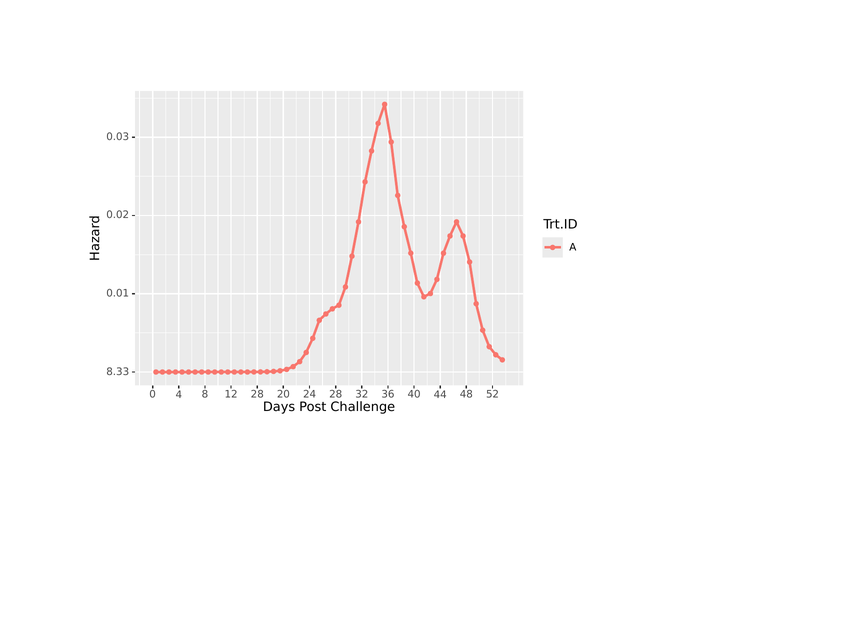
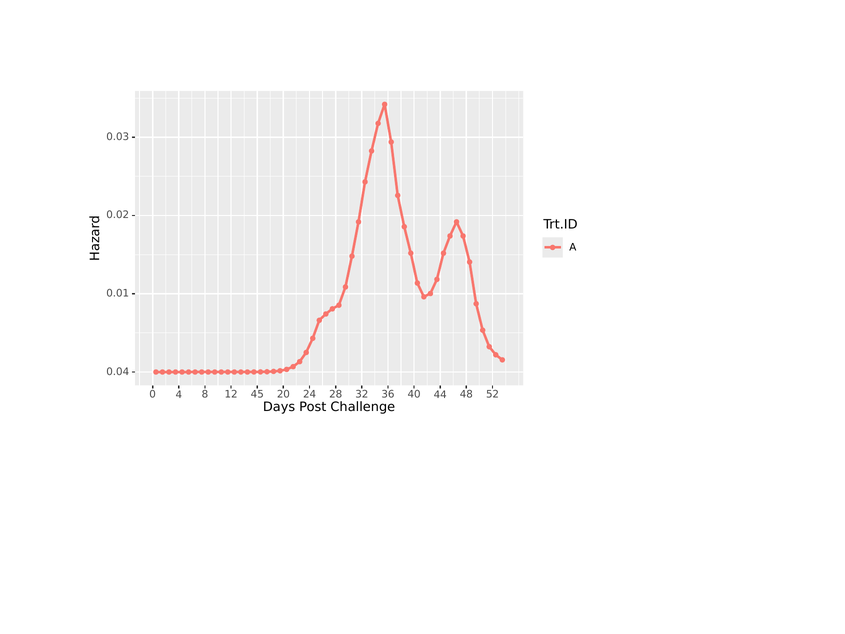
8.33: 8.33 -> 0.04 (118, 371)
12 28: 28 -> 45 (257, 394)
